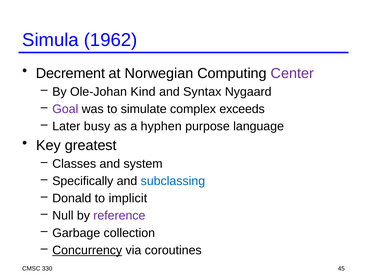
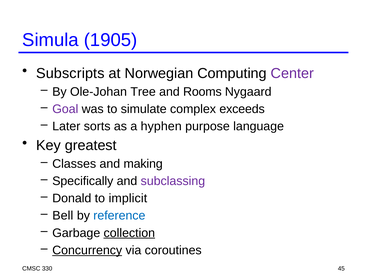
1962: 1962 -> 1905 (111, 40)
Decrement: Decrement -> Subscripts (70, 73)
Kind: Kind -> Tree (143, 92)
Syntax: Syntax -> Rooms (202, 92)
busy: busy -> sorts (97, 126)
system: system -> making (143, 163)
subclassing colour: blue -> purple (173, 181)
Null: Null -> Bell (63, 215)
reference colour: purple -> blue (119, 215)
collection underline: none -> present (129, 233)
